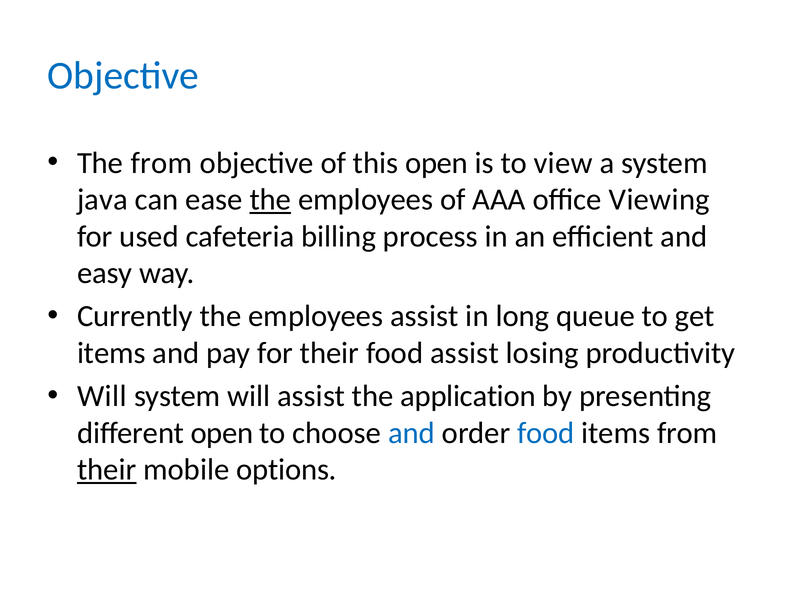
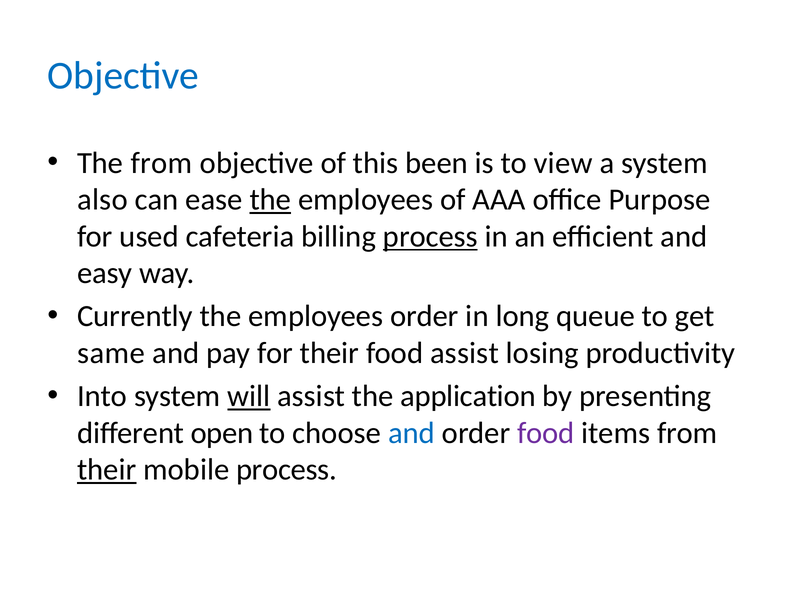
this open: open -> been (437, 163)
java: java -> also (102, 200)
Viewing: Viewing -> Purpose (660, 200)
process underline: none -> present (430, 236)
employees assist: assist -> order (424, 316)
items: items -> same (111, 353)
Will: Will -> Into (102, 396)
will underline: none -> present (249, 396)
food colour: blue -> purple (546, 433)
mobile options: options -> process (286, 469)
